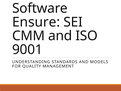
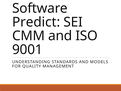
Ensure: Ensure -> Predict (36, 22)
